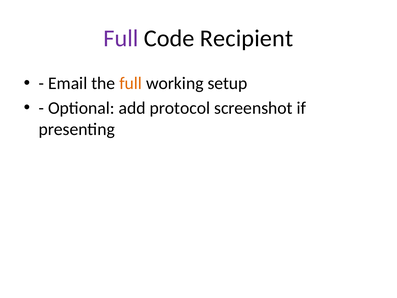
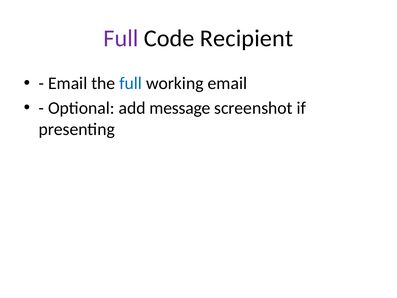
full colour: orange -> blue (131, 83)
working setup: setup -> email (227, 83)
protocol: protocol -> message (180, 108)
